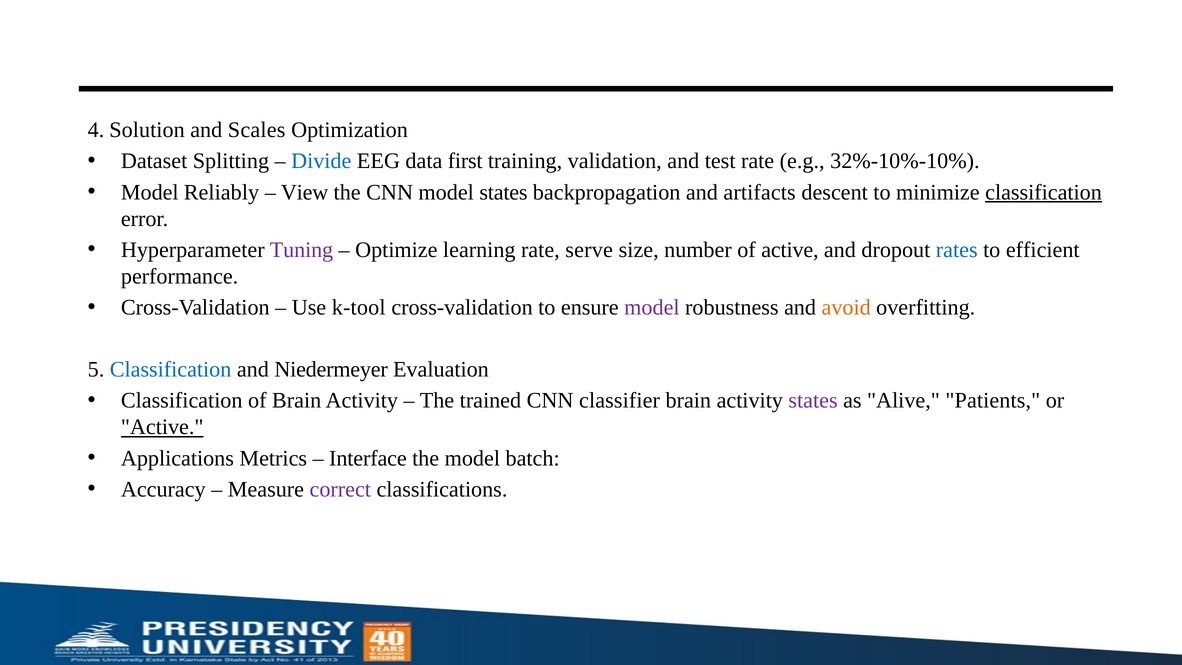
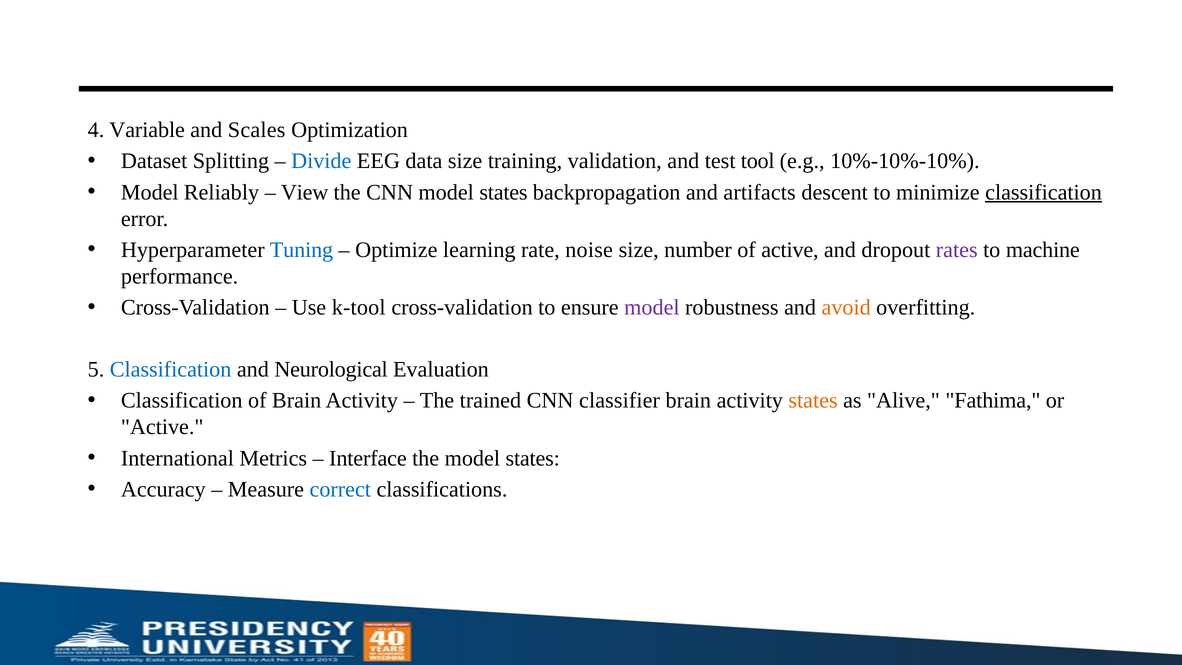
Solution: Solution -> Variable (147, 130)
data first: first -> size (465, 161)
test rate: rate -> tool (758, 161)
32%-10%-10%: 32%-10%-10% -> 10%-10%-10% (905, 161)
Tuning colour: purple -> blue (302, 250)
serve: serve -> noise (589, 250)
rates colour: blue -> purple (957, 250)
efficient: efficient -> machine (1043, 250)
Niedermeyer: Niedermeyer -> Neurological (331, 369)
states colour: purple -> orange (813, 400)
Patients: Patients -> Fathima (993, 400)
Active underline: present -> none (162, 427)
Applications: Applications -> International (177, 458)
the model batch: batch -> states (533, 458)
correct colour: purple -> blue (340, 489)
